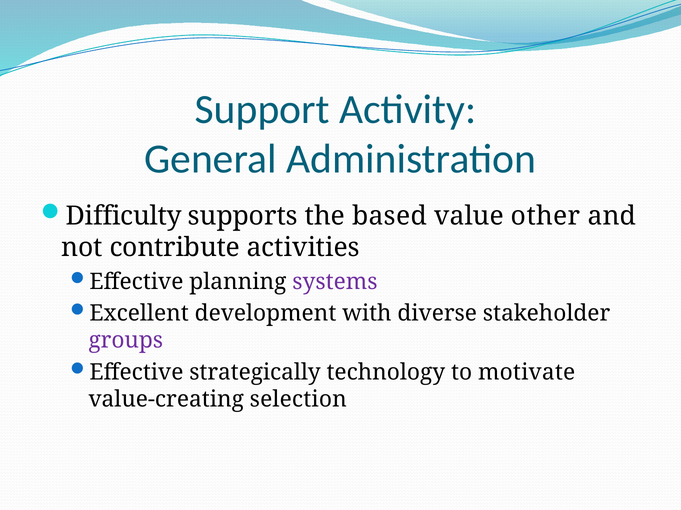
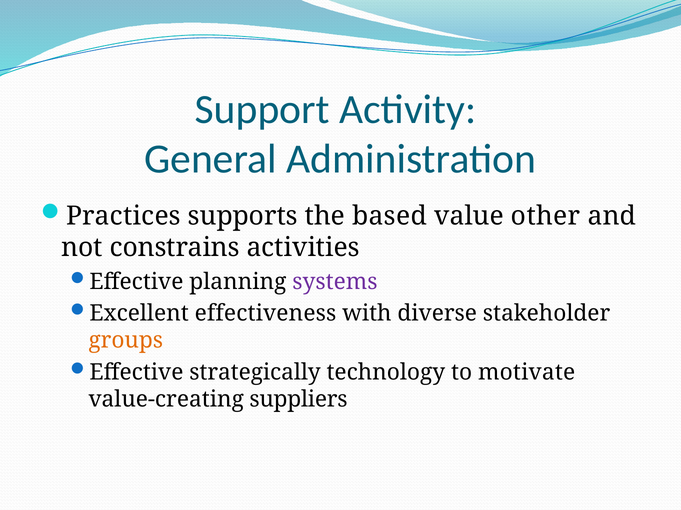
Difficulty: Difficulty -> Practices (123, 216)
contribute: contribute -> constrains (175, 248)
development: development -> effectiveness (265, 314)
groups colour: purple -> orange (126, 341)
selection: selection -> suppliers (298, 400)
